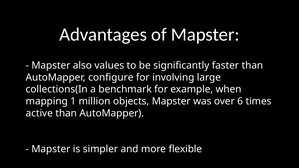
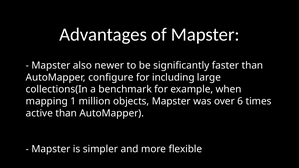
values: values -> newer (109, 65)
involving: involving -> including (173, 77)
